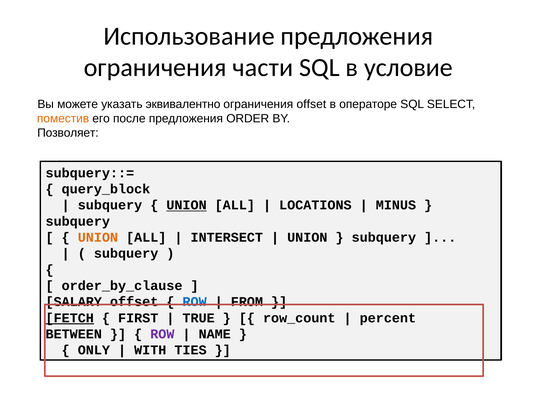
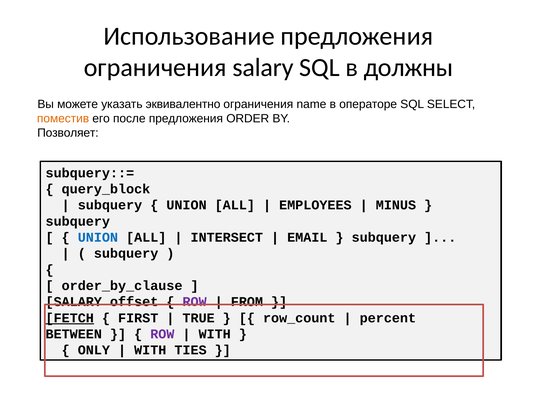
ограничения части: части -> salary (263, 68)
условие: условие -> должны (409, 68)
ограничения offset: offset -> name (311, 104)
UNION underline: present -> none (187, 205)
LOCATIONS: LOCATIONS -> EMPLOYEES (315, 205)
UNION colour: orange -> blue (98, 237)
UNION: UNION -> EMAIL (307, 237)
ROW colour: blue -> purple (195, 302)
NAME: NAME -> WITH (215, 334)
